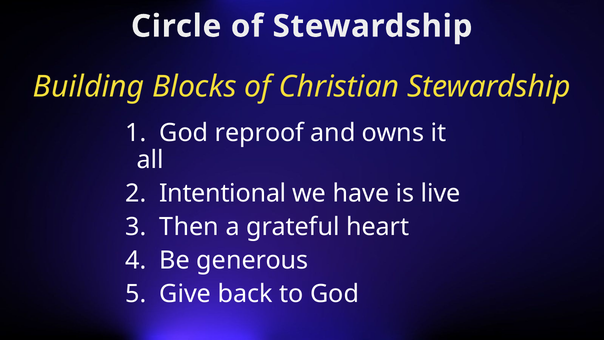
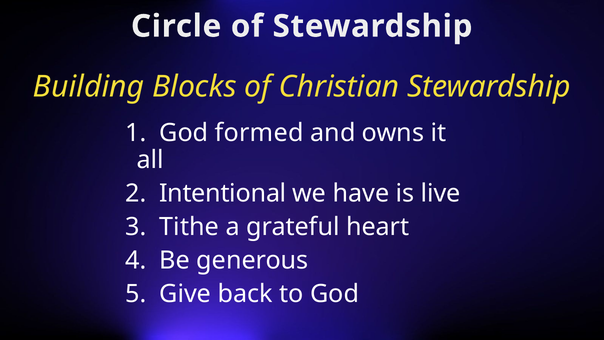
reproof: reproof -> formed (259, 133)
Then: Then -> Tithe (189, 227)
